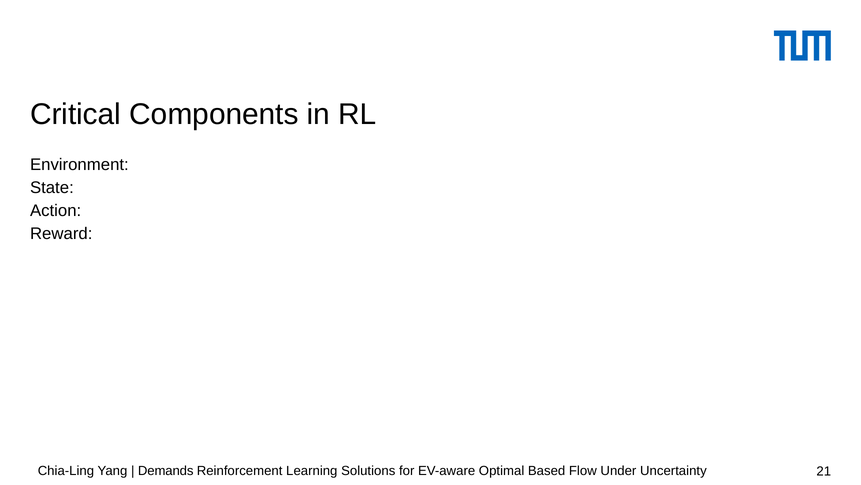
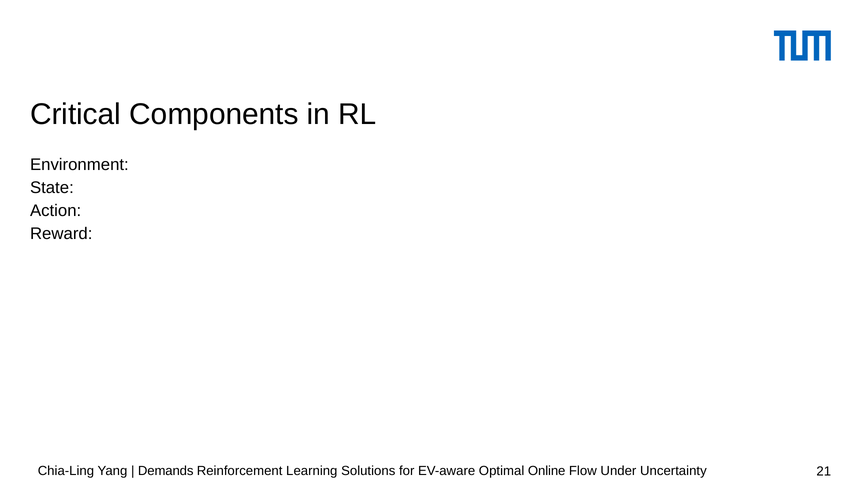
Based: Based -> Online (547, 470)
